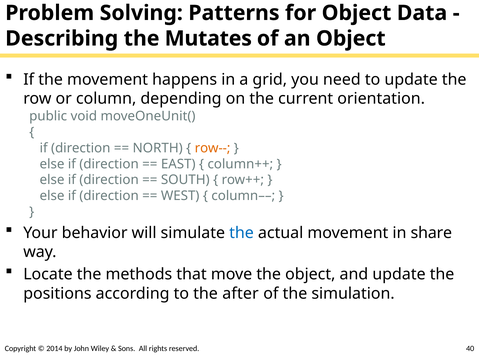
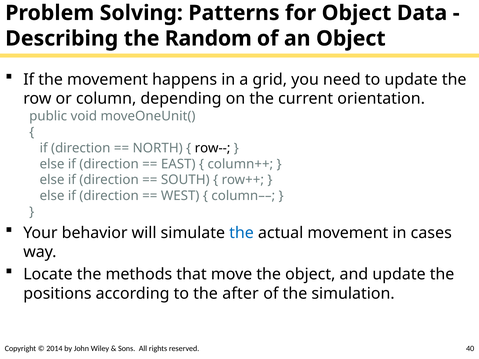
Mutates: Mutates -> Random (208, 39)
row-- colour: orange -> black (213, 148)
share: share -> cases (431, 233)
